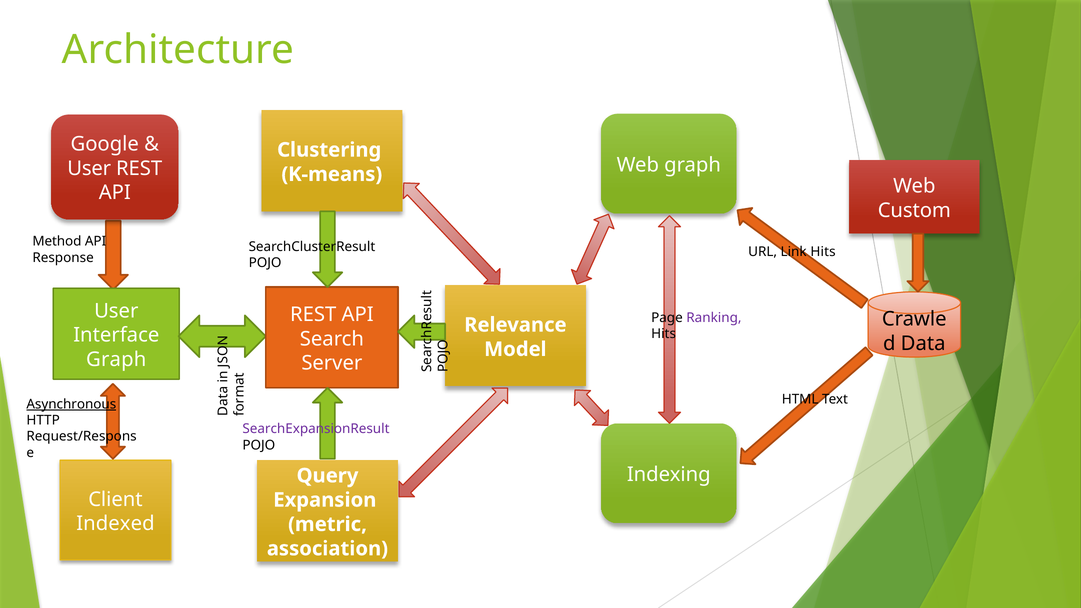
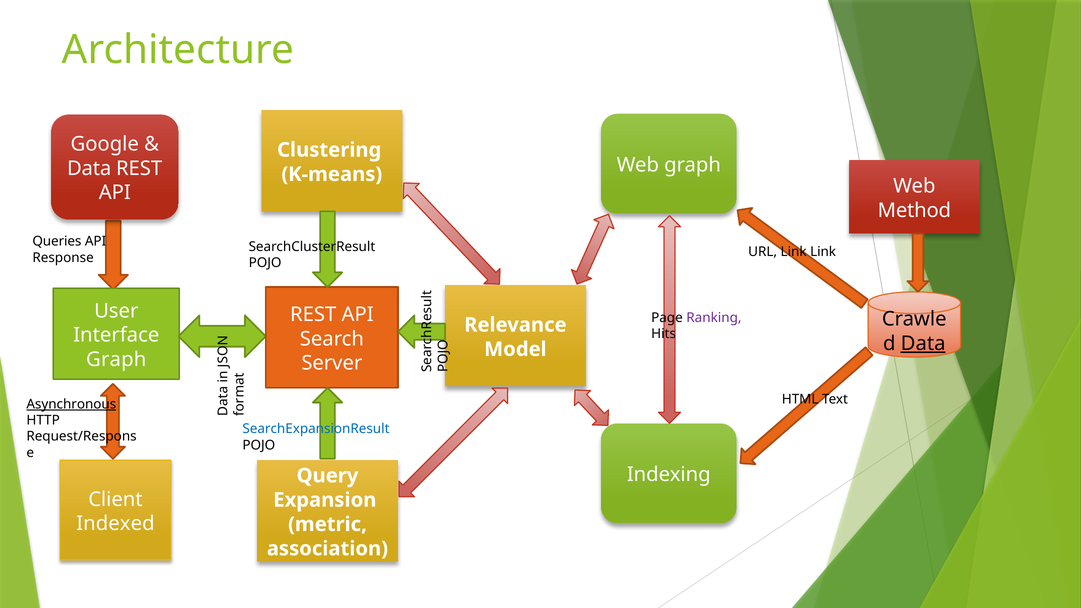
User: User -> Data (89, 168)
Custom: Custom -> Method (914, 210)
Method: Method -> Queries (57, 241)
Link Hits: Hits -> Link (823, 252)
Data underline: none -> present (923, 344)
SearchExpansionResult colour: purple -> blue (316, 429)
